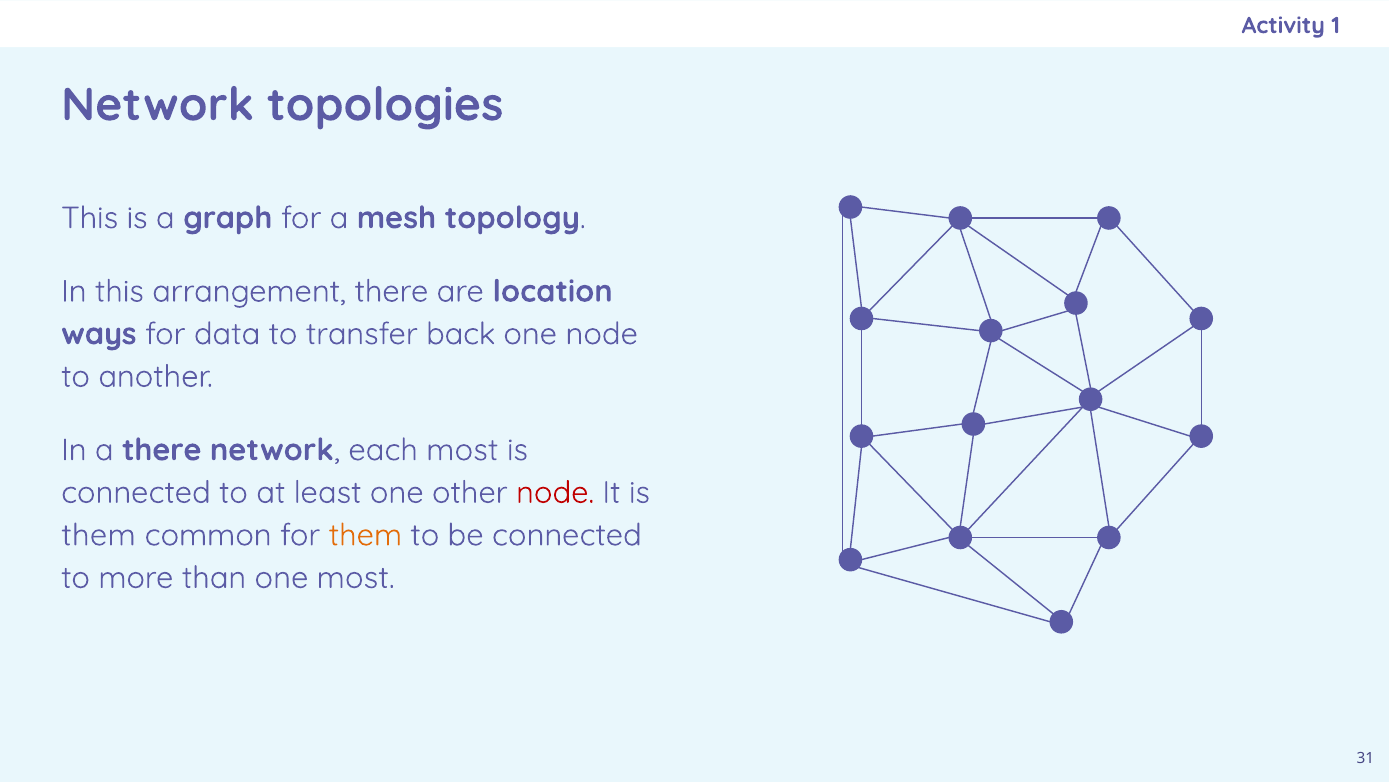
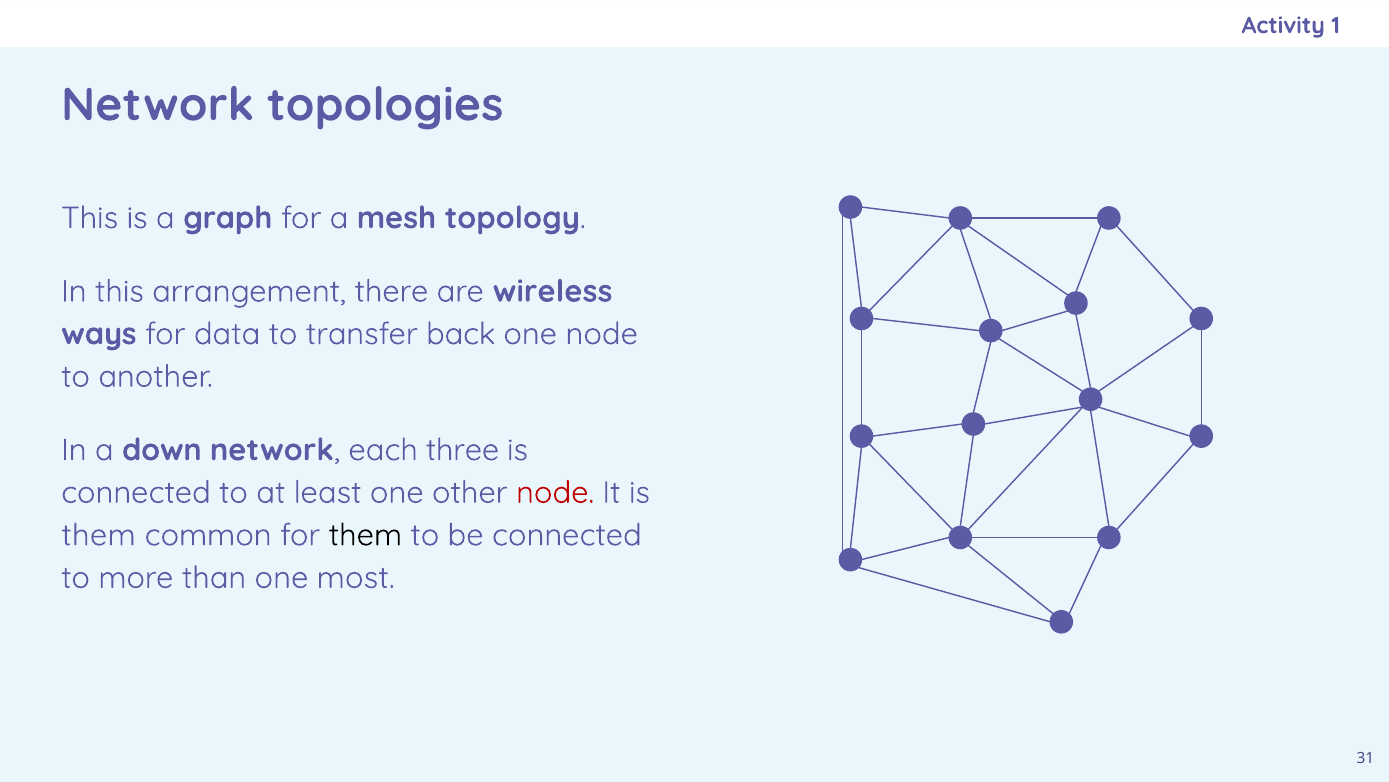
location: location -> wireless (553, 291)
a there: there -> down (162, 450)
each most: most -> three (463, 450)
them colour: orange -> black (365, 535)
